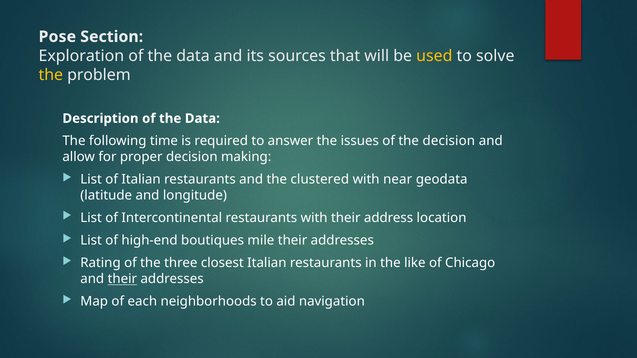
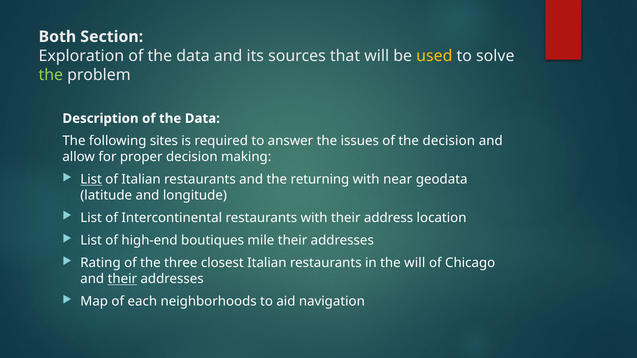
Pose: Pose -> Both (57, 37)
the colour: yellow -> light green (51, 75)
time: time -> sites (164, 141)
List underline: none -> present (91, 180)
clustered: clustered -> returning (320, 180)
the like: like -> will (415, 263)
